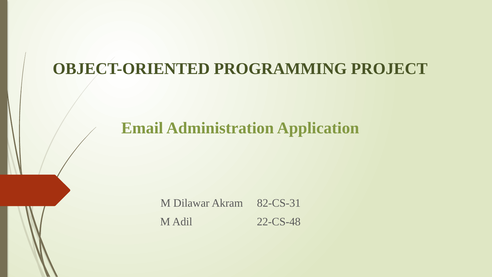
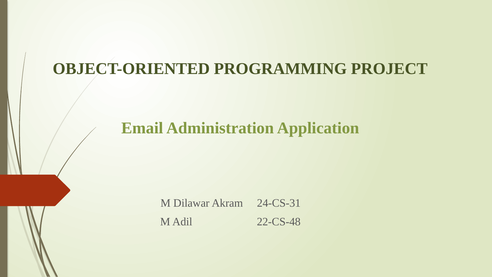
82-CS-31: 82-CS-31 -> 24-CS-31 (279, 203)
